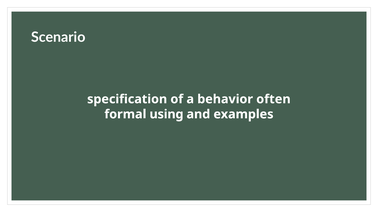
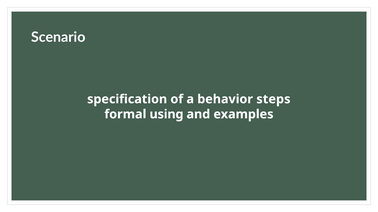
often: often -> steps (273, 99)
